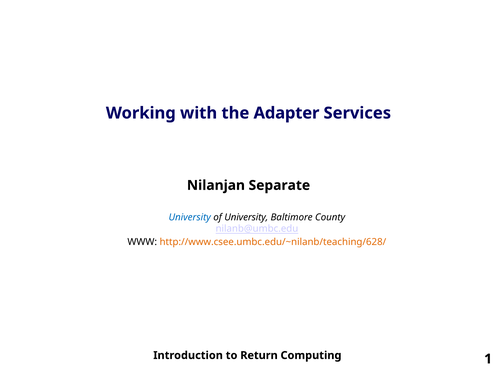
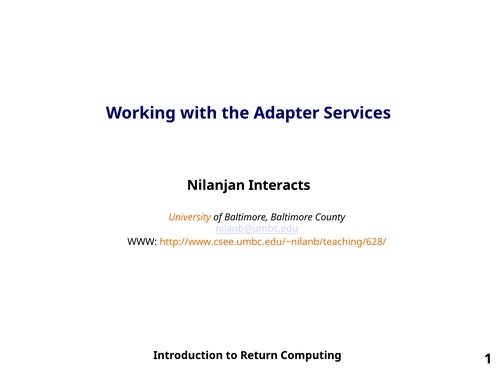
Separate: Separate -> Interacts (279, 186)
University colour: blue -> orange (190, 218)
of University: University -> Baltimore (246, 218)
